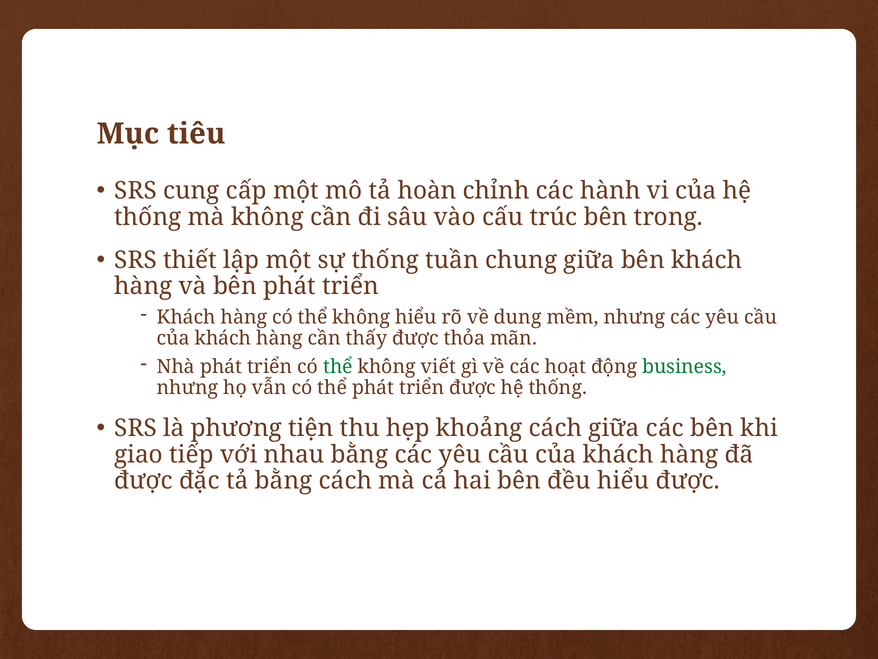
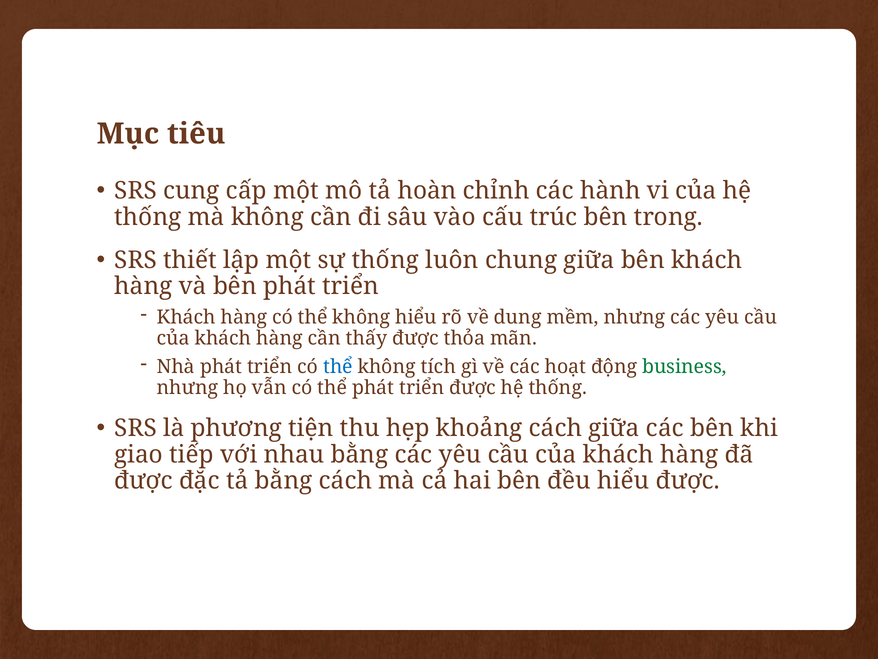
tuần: tuần -> luôn (452, 260)
thể colour: green -> blue (338, 367)
viết: viết -> tích (438, 367)
